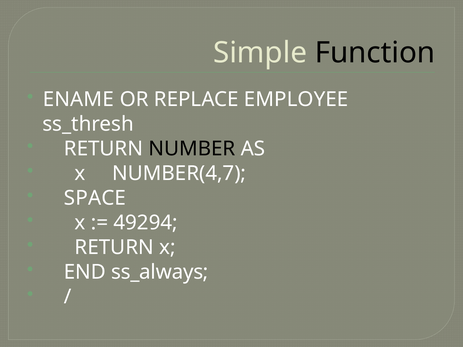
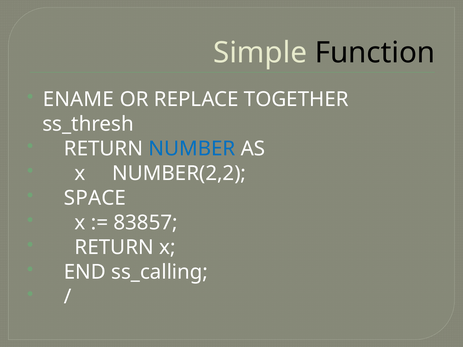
EMPLOYEE: EMPLOYEE -> TOGETHER (296, 99)
NUMBER colour: black -> blue (192, 149)
NUMBER(4,7: NUMBER(4,7 -> NUMBER(2,2 (179, 174)
49294: 49294 -> 83857 (146, 223)
ss_always: ss_always -> ss_calling (160, 272)
